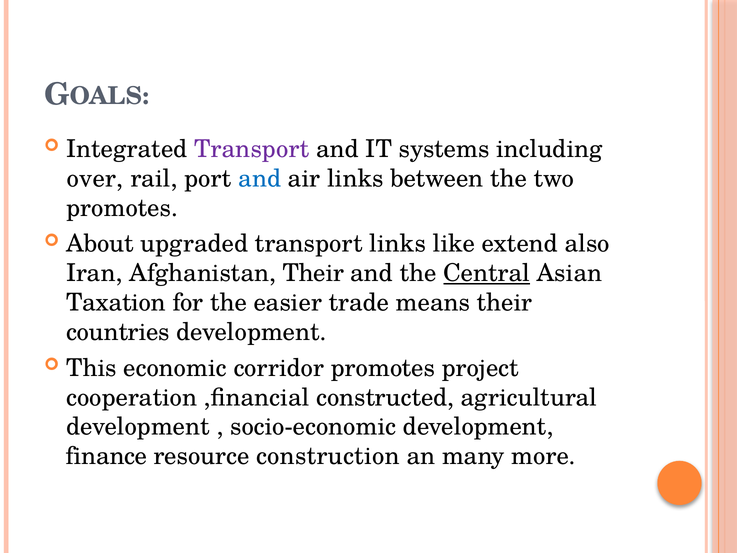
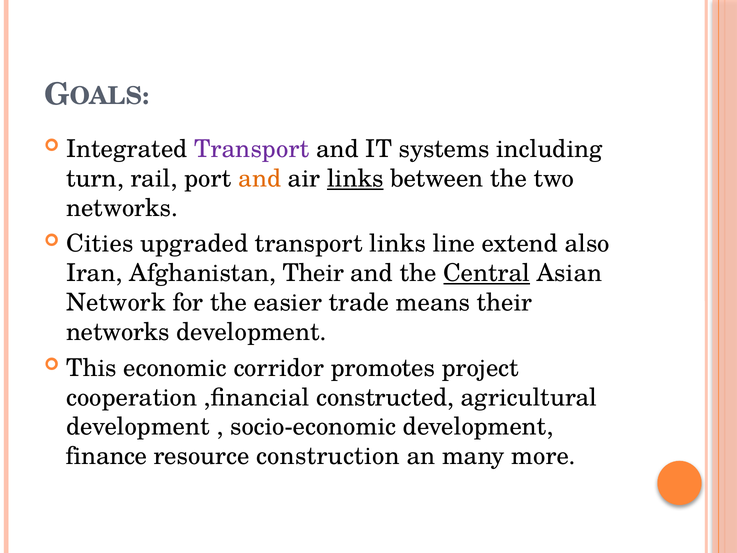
over: over -> turn (95, 179)
and colour: blue -> orange (260, 179)
links underline: none -> present (355, 179)
promotes: promotes -> networks (122, 208)
About: About -> Cities (100, 244)
like: like -> line (454, 244)
Taxation: Taxation -> Network (116, 303)
countries: countries -> networks (118, 332)
